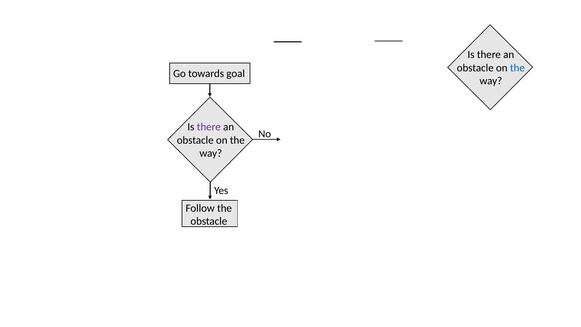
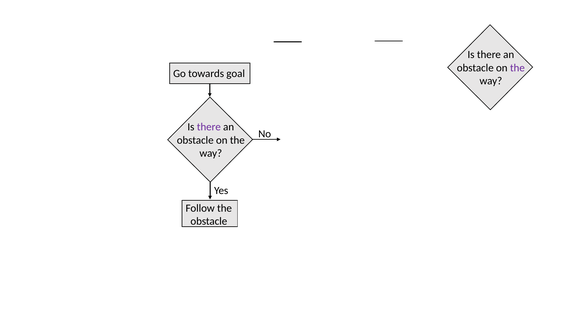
the colour: blue -> purple (517, 68)
